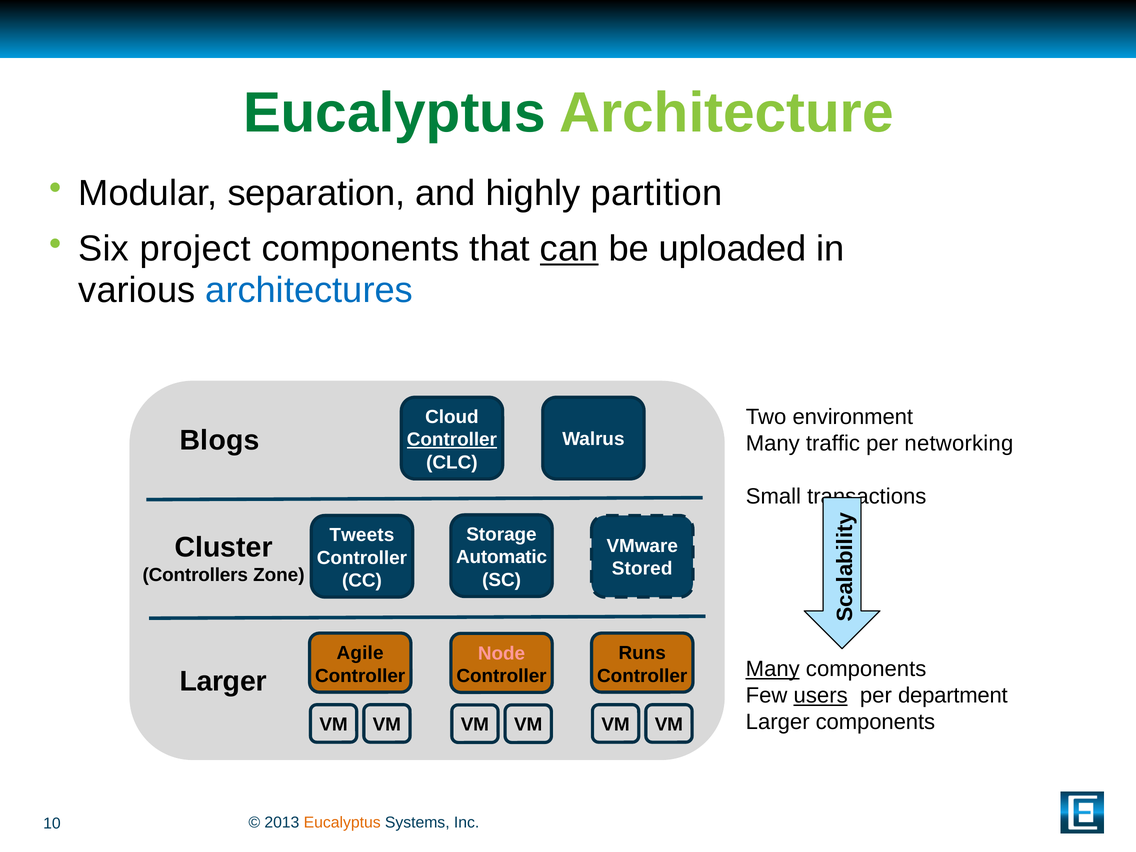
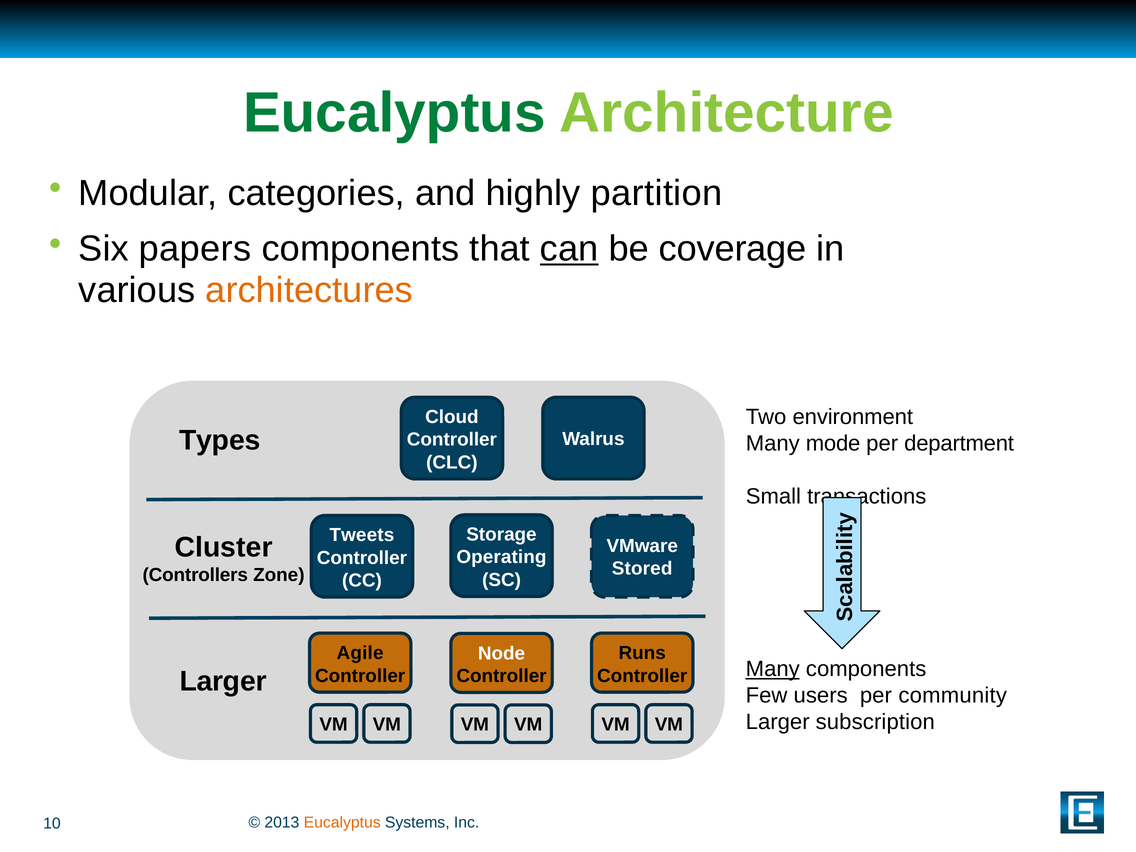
separation: separation -> categories (316, 193)
project: project -> papers (195, 249)
uploaded: uploaded -> coverage (733, 249)
architectures colour: blue -> orange (309, 290)
Blogs: Blogs -> Types (220, 440)
Controller underline: present -> none (452, 440)
traffic: traffic -> mode (833, 444)
networking: networking -> department (959, 444)
Automatic: Automatic -> Operating (501, 557)
Node colour: pink -> white (501, 653)
users underline: present -> none (821, 696)
department: department -> community (953, 696)
Larger components: components -> subscription (875, 722)
